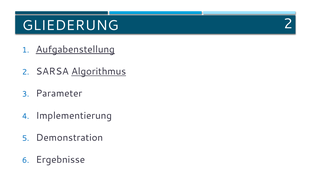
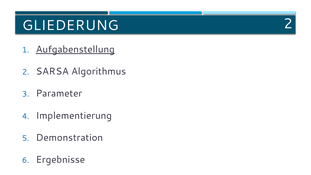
Algorithmus underline: present -> none (99, 71)
